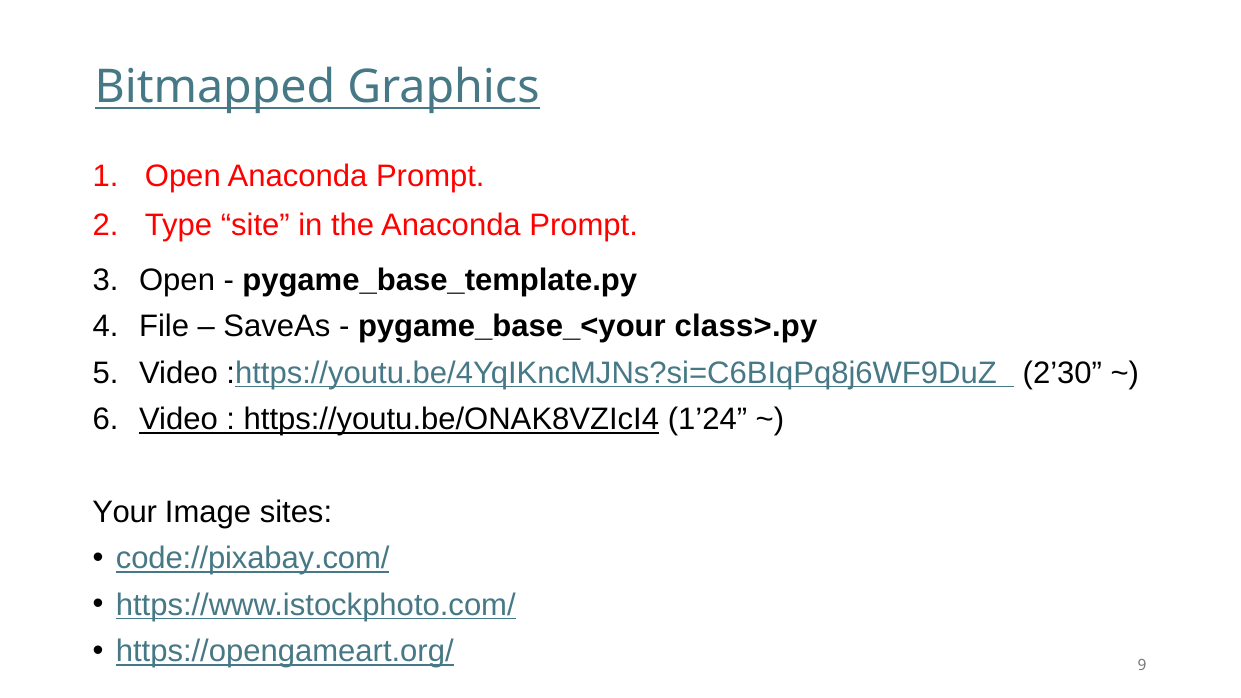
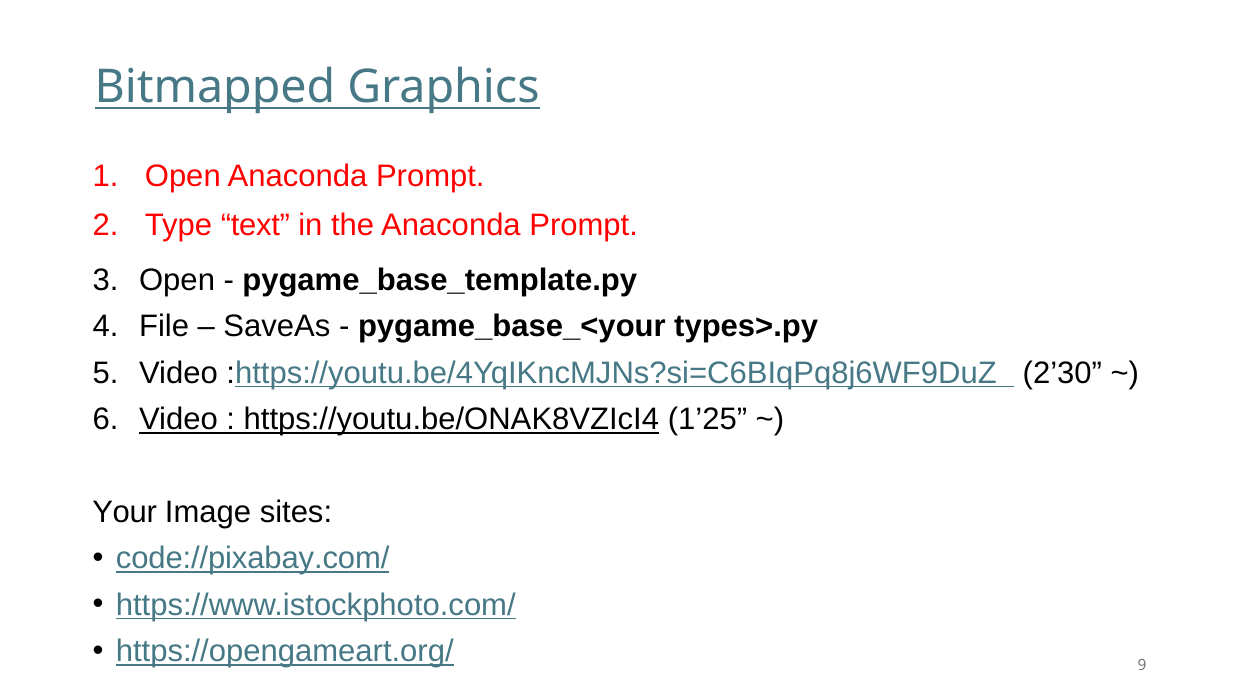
site: site -> text (255, 226)
class>.py: class>.py -> types>.py (746, 326)
1’24: 1’24 -> 1’25 (707, 419)
